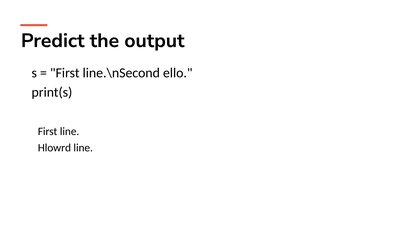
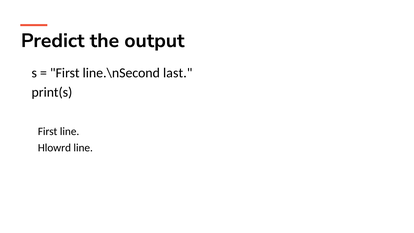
ello: ello -> last (178, 73)
